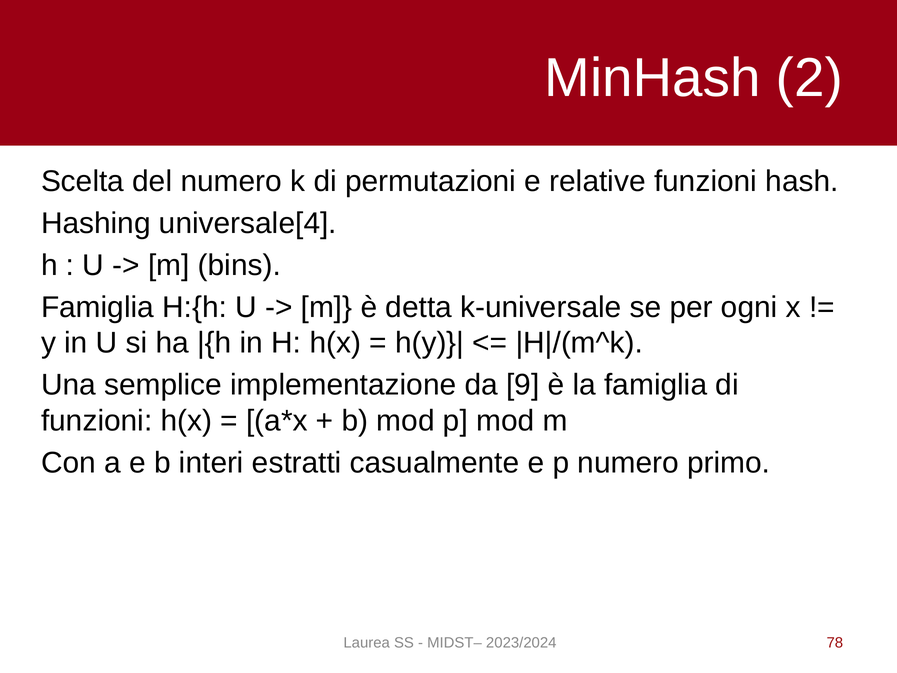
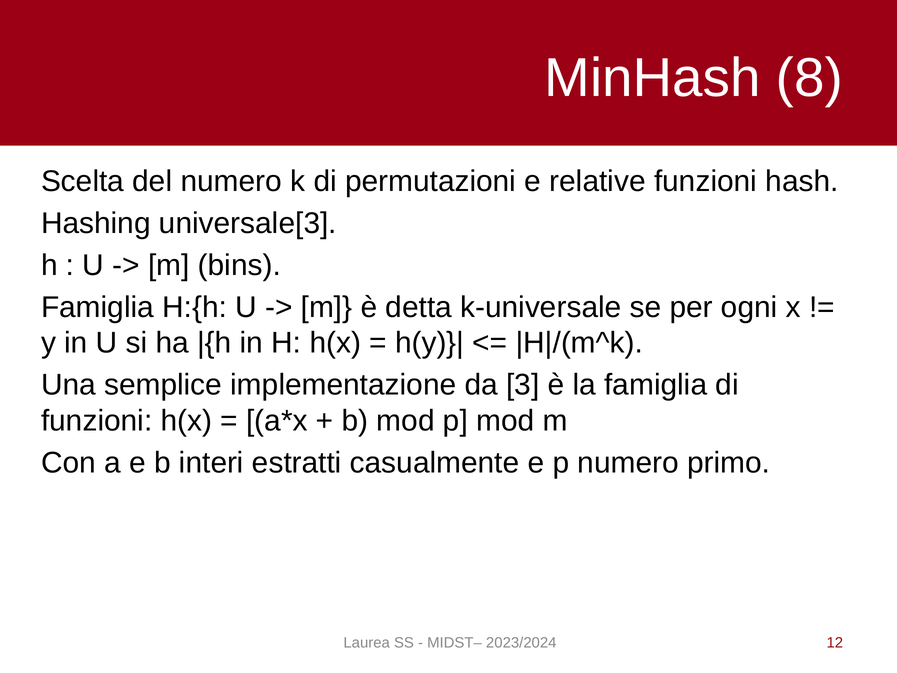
2: 2 -> 8 (809, 78)
universale[4: universale[4 -> universale[3 (248, 223)
9: 9 -> 3 (523, 385)
78: 78 -> 12 (835, 642)
